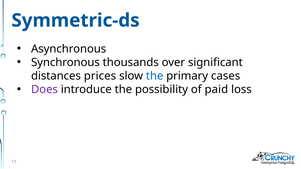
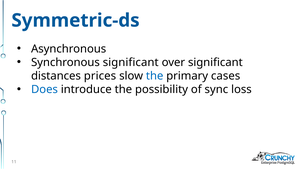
Synchronous thousands: thousands -> significant (131, 62)
Does colour: purple -> blue (44, 90)
paid: paid -> sync (216, 90)
